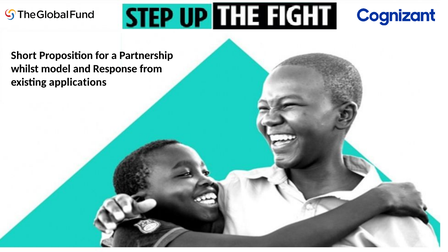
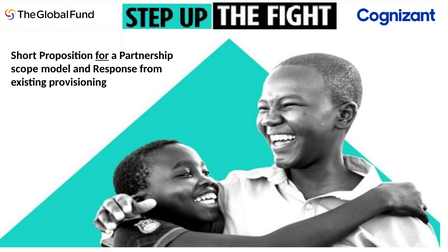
for underline: none -> present (102, 55)
whilst: whilst -> scope (25, 69)
applications: applications -> provisioning (78, 82)
